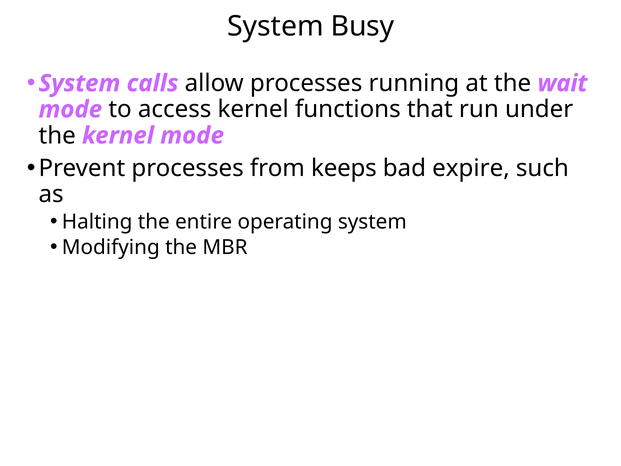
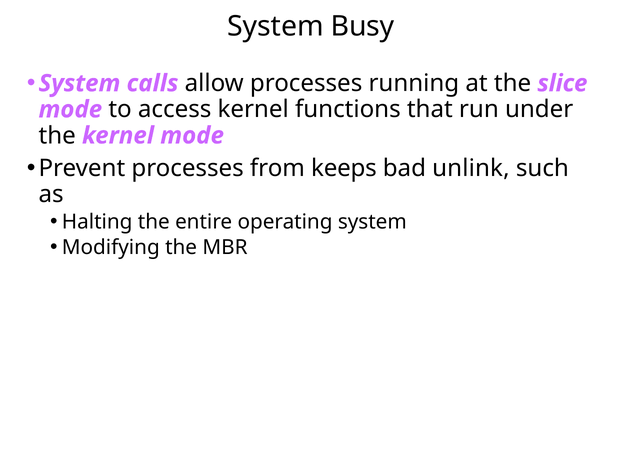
wait: wait -> slice (562, 83)
expire: expire -> unlink (471, 168)
